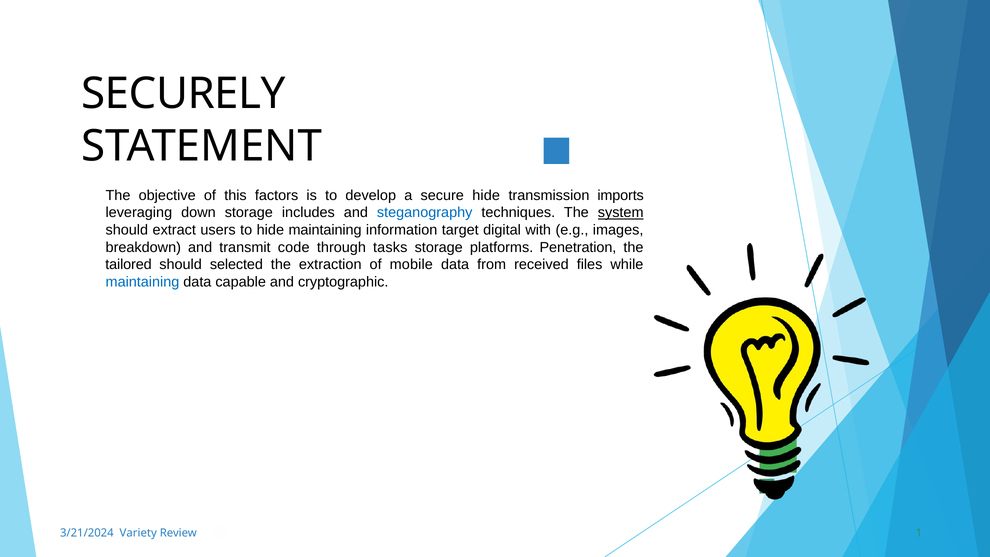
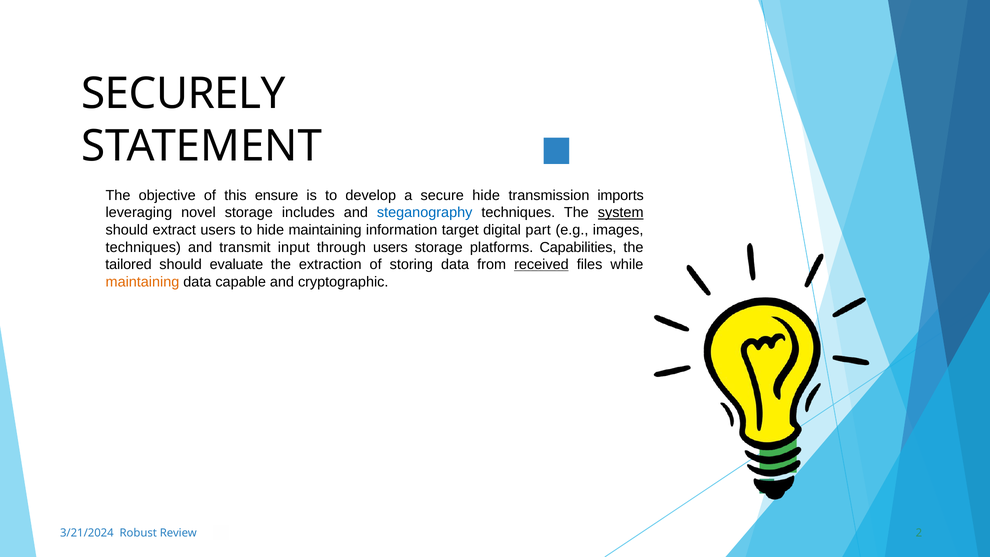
factors: factors -> ensure (277, 195)
down: down -> novel (198, 213)
with: with -> part (538, 230)
breakdown: breakdown -> techniques (143, 247)
code: code -> input (294, 247)
through tasks: tasks -> users (390, 247)
Penetration: Penetration -> Capabilities (578, 247)
selected: selected -> evaluate (236, 265)
mobile: mobile -> storing (411, 265)
received underline: none -> present (541, 265)
maintaining colour: blue -> orange (142, 282)
Variety: Variety -> Robust (138, 533)
1: 1 -> 2 (919, 533)
